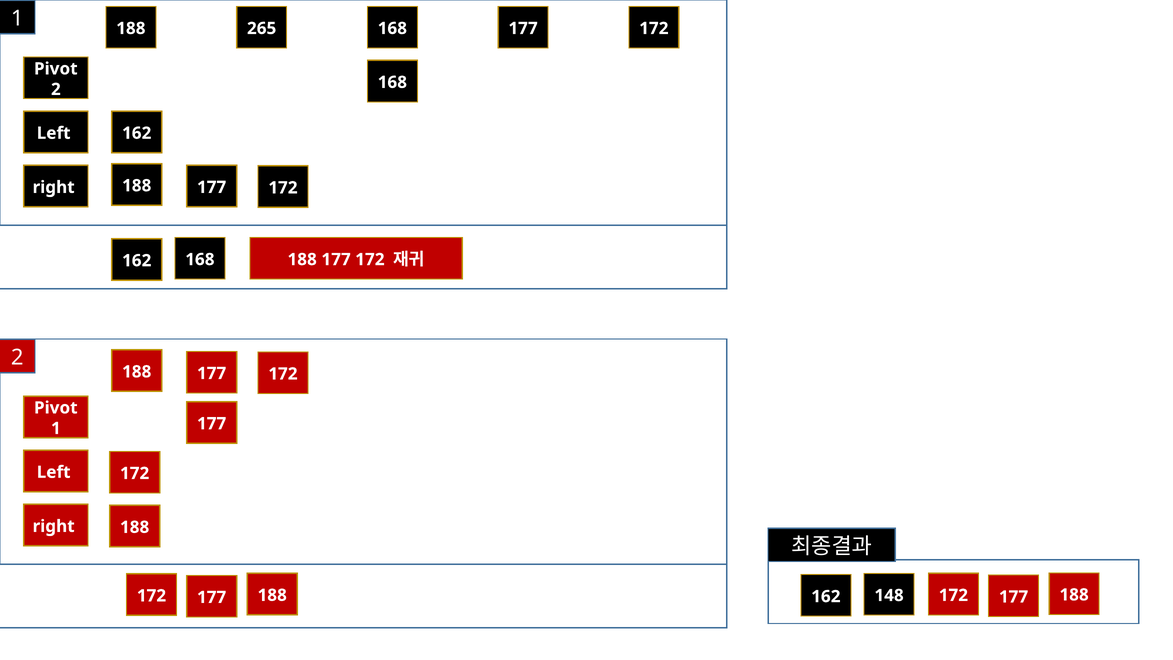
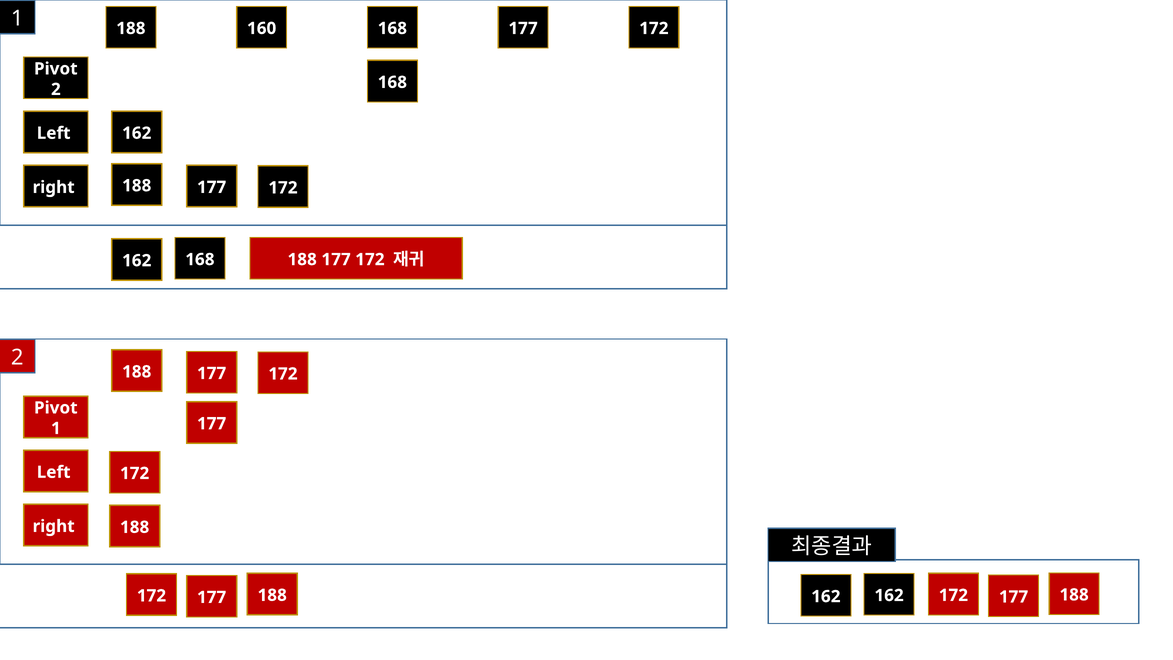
265: 265 -> 160 (262, 28)
188 148: 148 -> 162 (889, 595)
